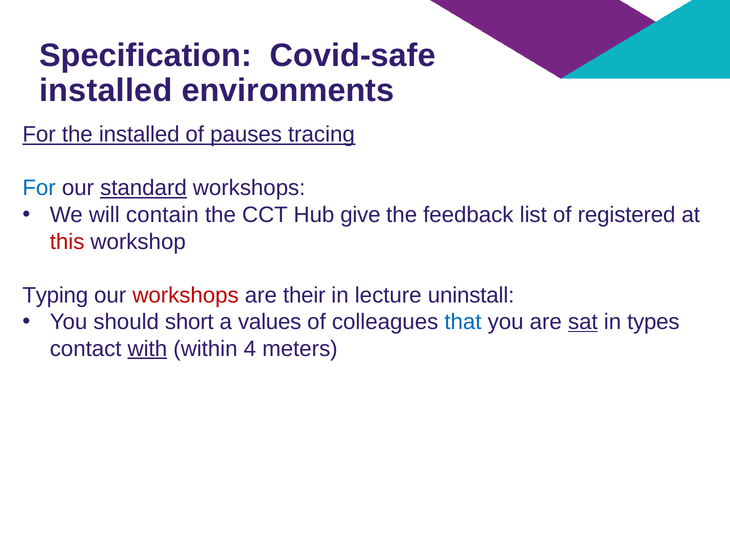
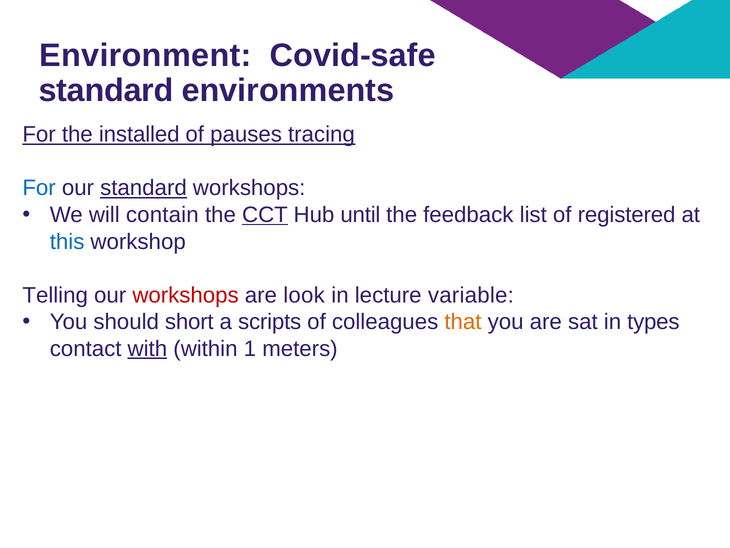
Specification: Specification -> Environment (145, 56)
installed: installed -> standard (106, 91)
CCT underline: none -> present (265, 215)
give: give -> until (360, 215)
this colour: red -> blue (67, 241)
Typing: Typing -> Telling (55, 295)
their: their -> look (304, 295)
uninstall: uninstall -> variable (471, 295)
values: values -> scripts (270, 322)
that colour: blue -> orange (463, 322)
sat underline: present -> none (583, 322)
4: 4 -> 1 (250, 348)
